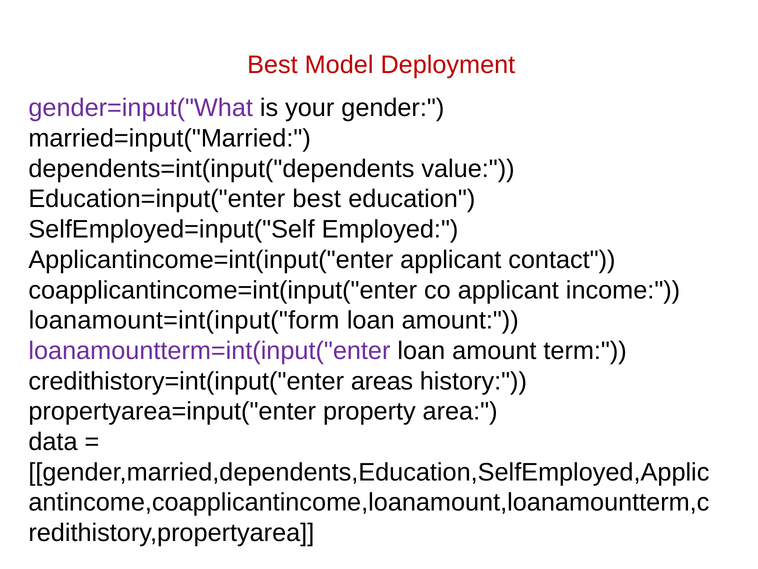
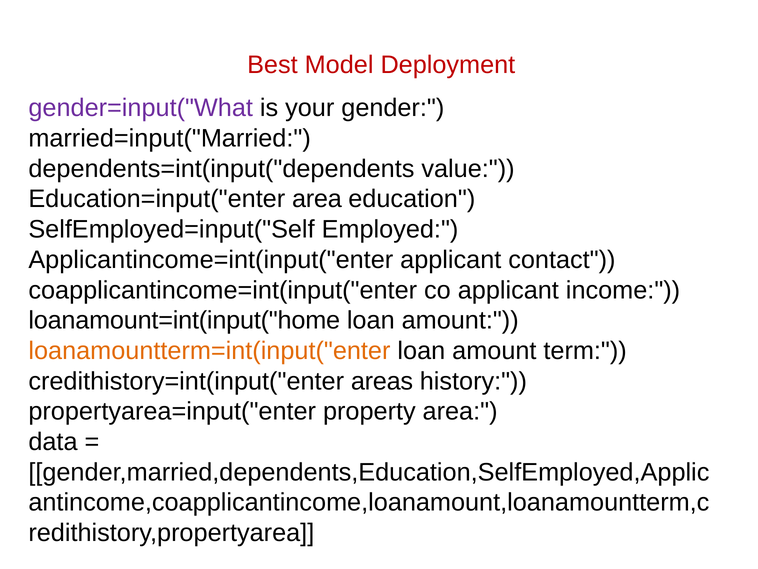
Education=input("enter best: best -> area (317, 199)
loanamount=int(input("form: loanamount=int(input("form -> loanamount=int(input("home (184, 320)
loanamountterm=int(input("enter colour: purple -> orange (209, 351)
